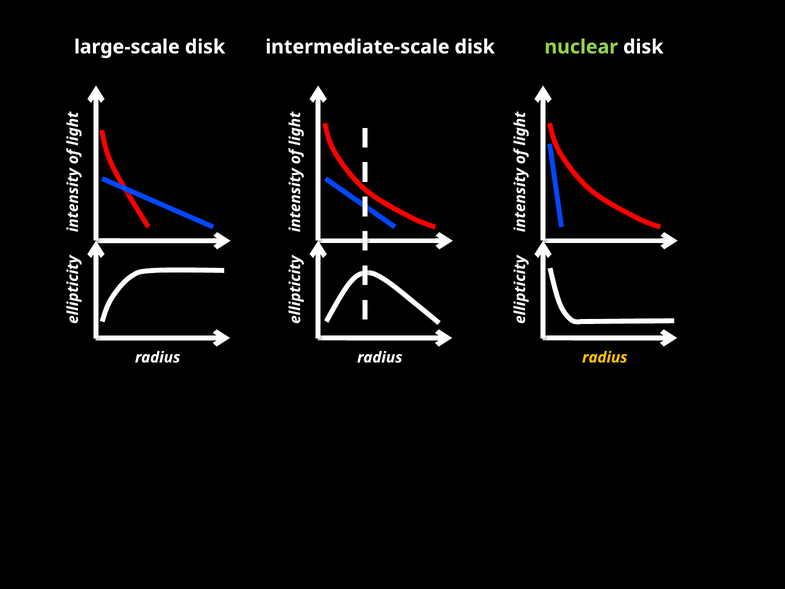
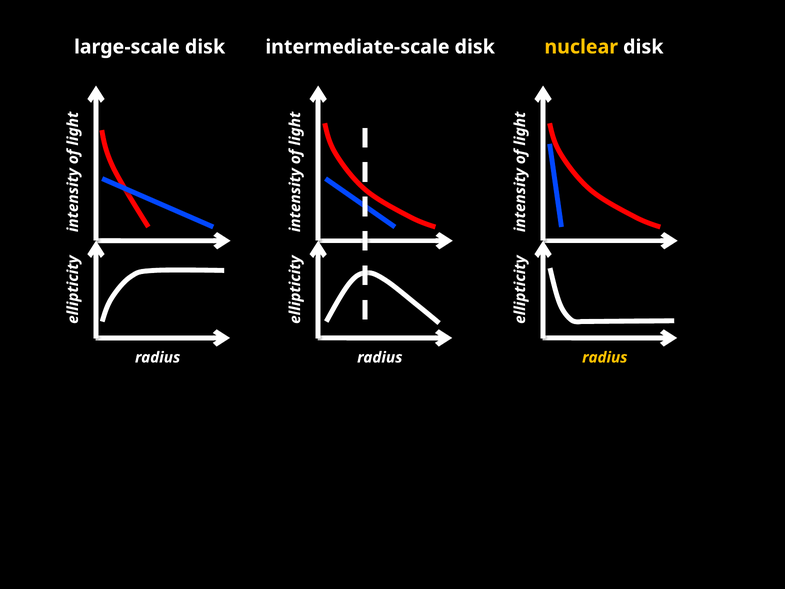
nuclear colour: light green -> yellow (581, 47)
